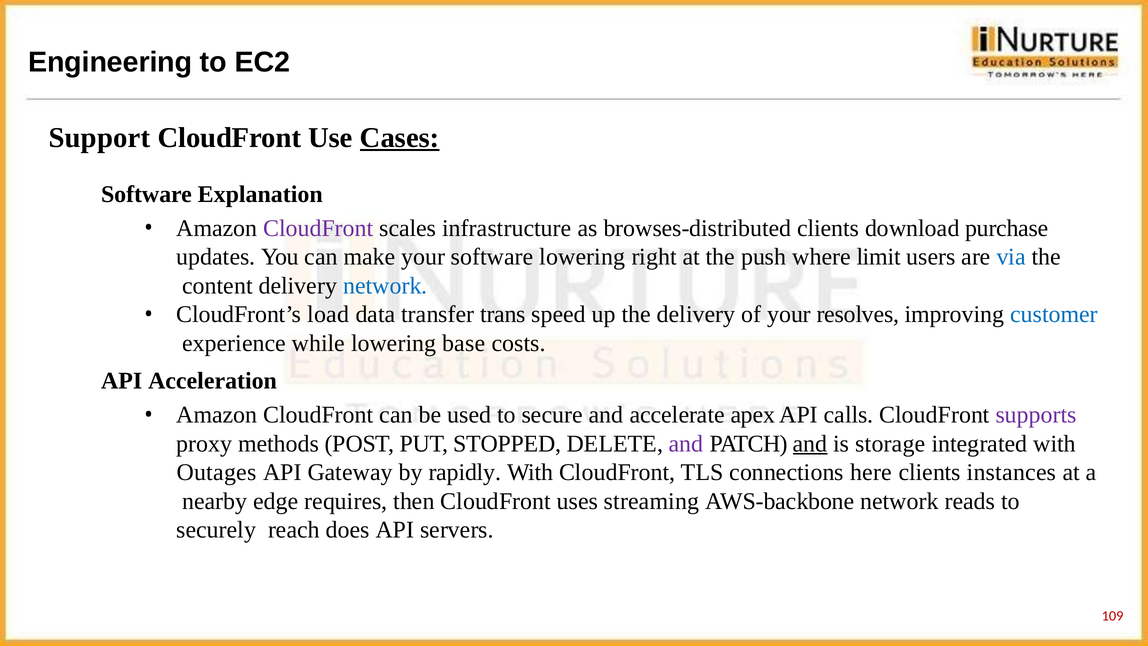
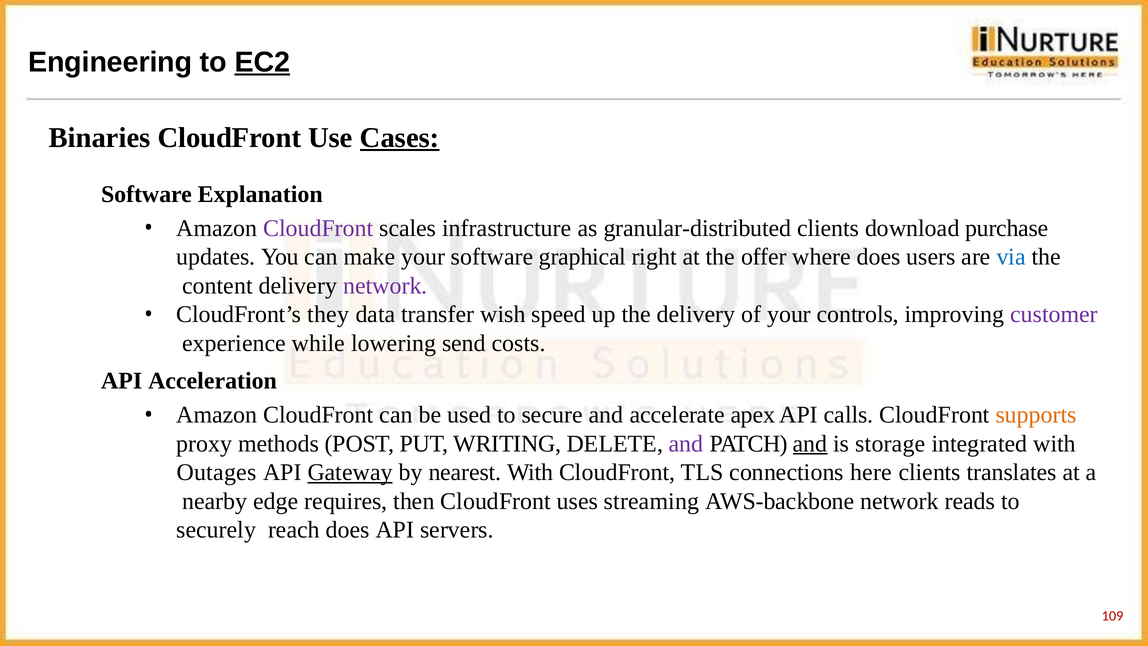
EC2 underline: none -> present (262, 62)
Support: Support -> Binaries (100, 138)
browses-distributed: browses-distributed -> granular-distributed (697, 228)
software lowering: lowering -> graphical (583, 257)
push: push -> offer (764, 257)
where limit: limit -> does (878, 257)
network colour: blue -> purple (385, 286)
load: load -> they (328, 314)
trans: trans -> wish (503, 314)
resolves: resolves -> controls (858, 314)
customer colour: blue -> purple (1054, 314)
base: base -> send (464, 343)
supports colour: purple -> orange (1036, 415)
STOPPED: STOPPED -> WRITING (507, 443)
Gateway underline: none -> present (350, 472)
rapidly: rapidly -> nearest (465, 472)
instances: instances -> translates (1012, 472)
